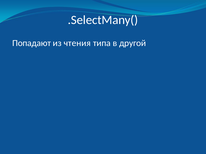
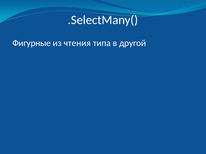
Попадают: Попадают -> Фигурные (32, 43)
